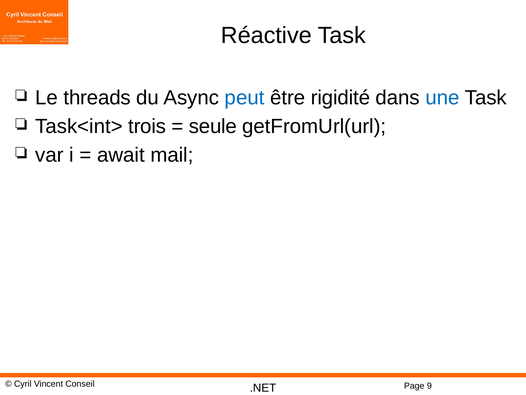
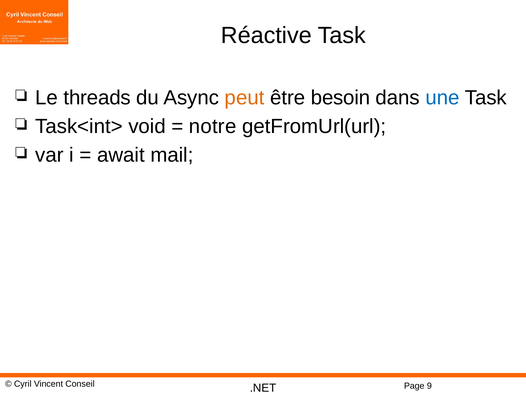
peut colour: blue -> orange (245, 98)
rigidité: rigidité -> besoin (340, 98)
trois: trois -> void (147, 126)
seule: seule -> notre (213, 126)
